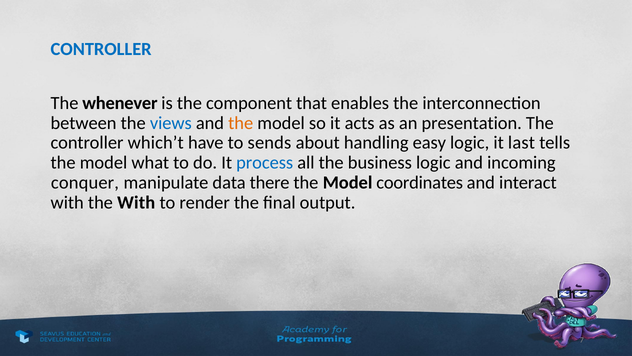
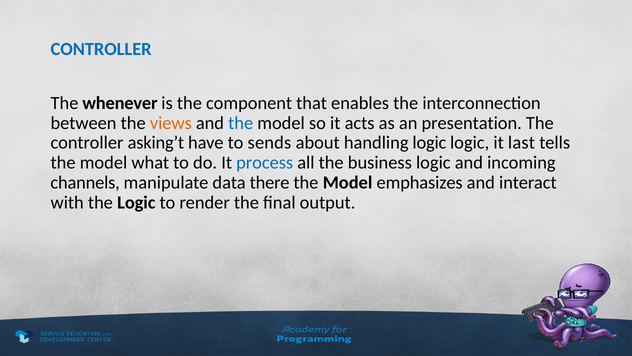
views colour: blue -> orange (171, 123)
the colour: orange -> blue (241, 123)
which’t: which’t -> asking’t (156, 143)
handling easy: easy -> logic (429, 143)
conquer: conquer -> channels (85, 183)
coordinates: coordinates -> emphasizes (420, 183)
the With: With -> Logic (136, 202)
